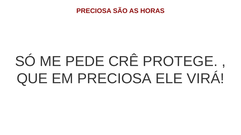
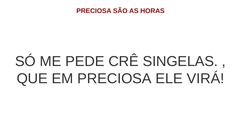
PROTEGE: PROTEGE -> SINGELAS (180, 62)
